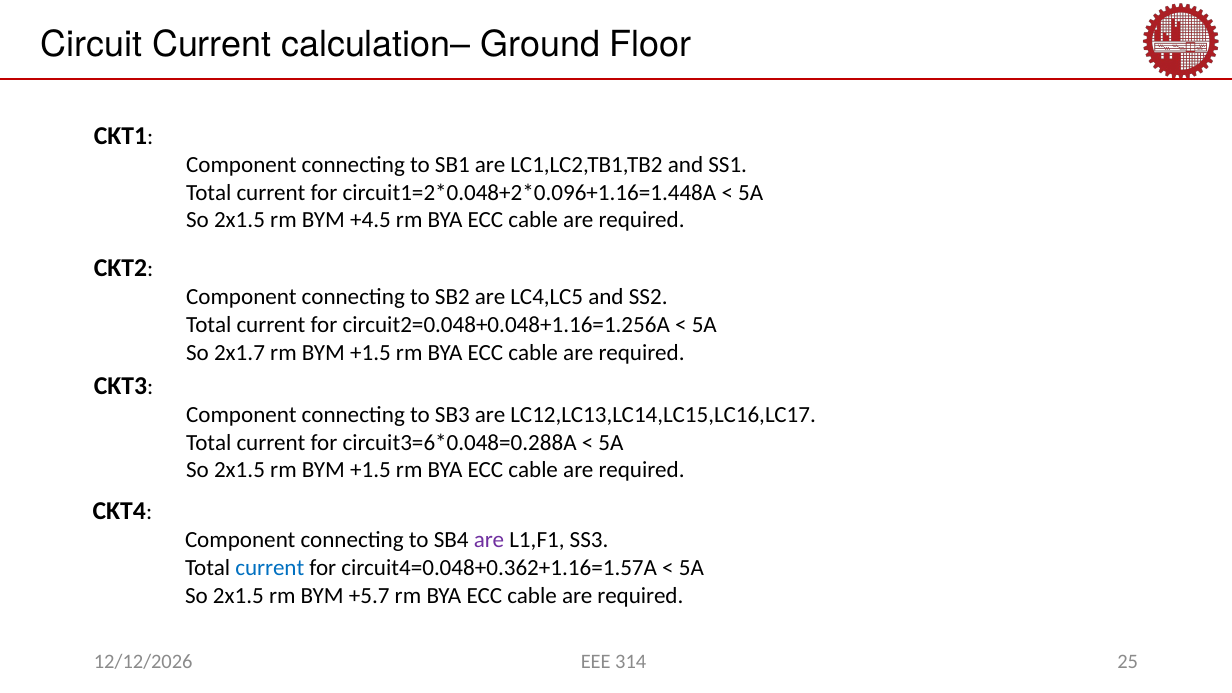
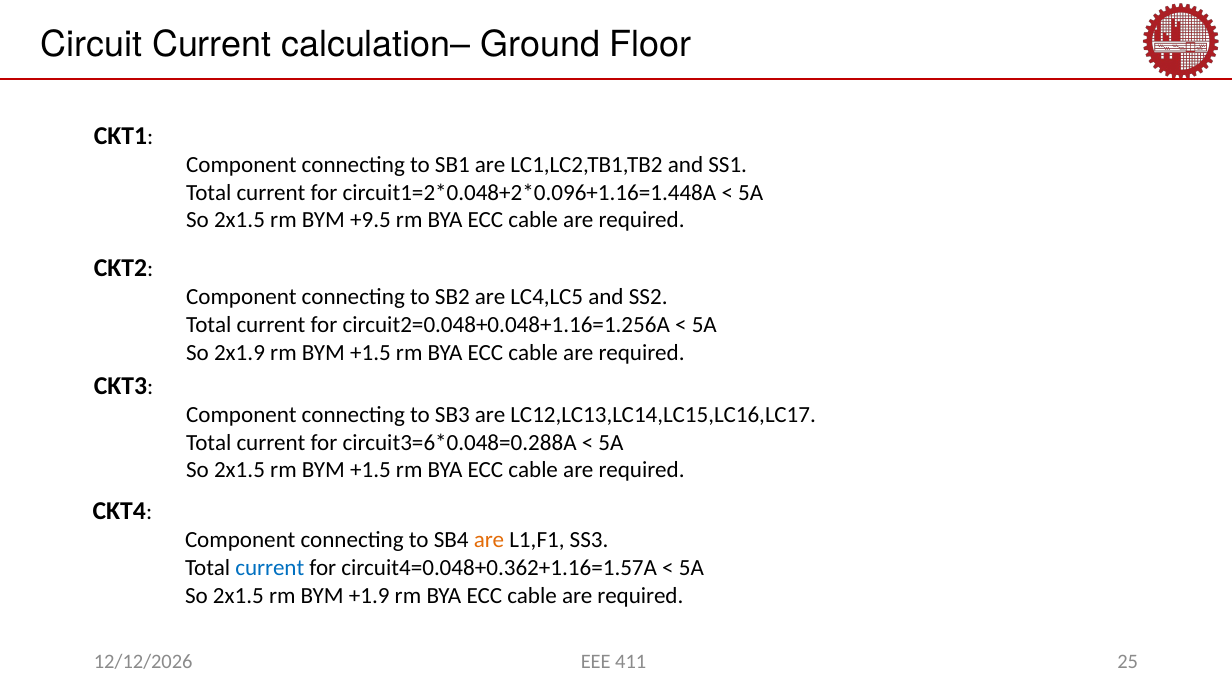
+4.5: +4.5 -> +9.5 (370, 220)
2x1.7: 2x1.7 -> 2x1.9 (239, 353)
are colour: purple -> orange (489, 540)
+5.7: +5.7 -> +1.9 (369, 596)
314: 314 -> 411 (631, 662)
